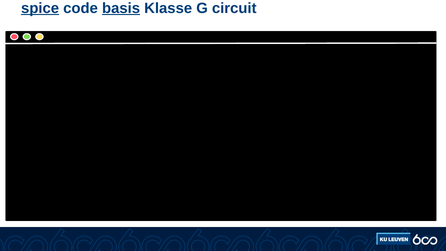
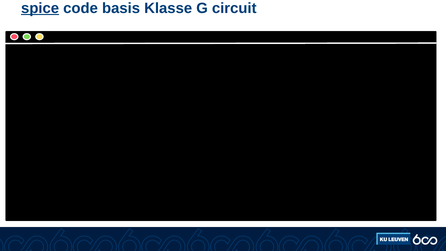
basis underline: present -> none (121, 8)
